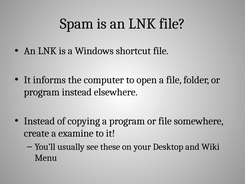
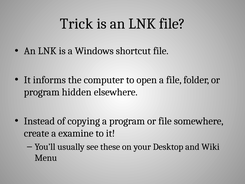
Spam: Spam -> Trick (77, 24)
program instead: instead -> hidden (77, 92)
